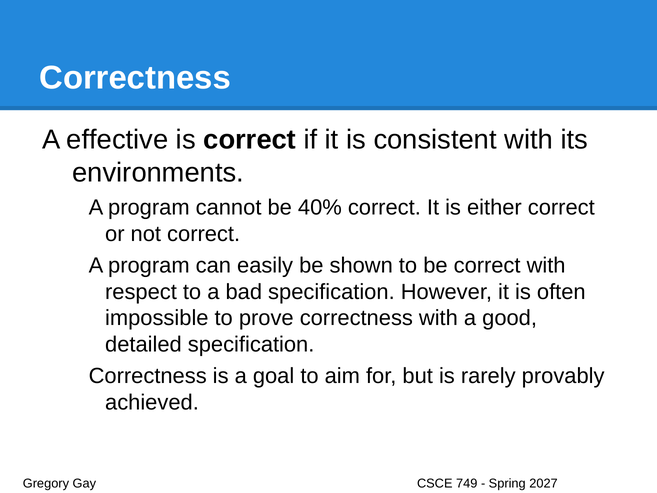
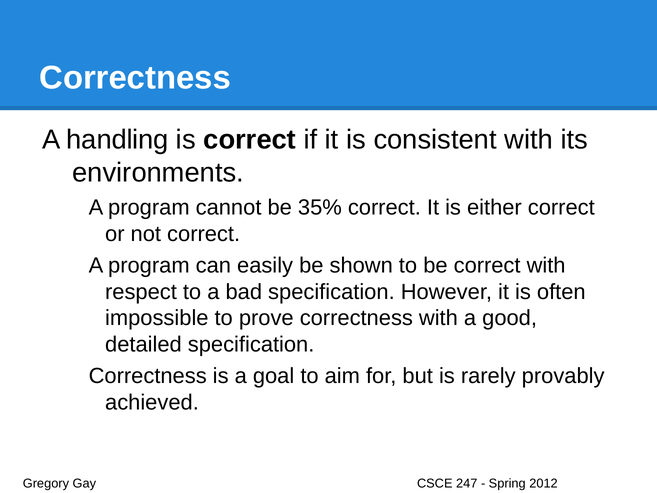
effective: effective -> handling (118, 140)
40%: 40% -> 35% (320, 207)
749: 749 -> 247 (467, 483)
2027: 2027 -> 2012 (544, 483)
